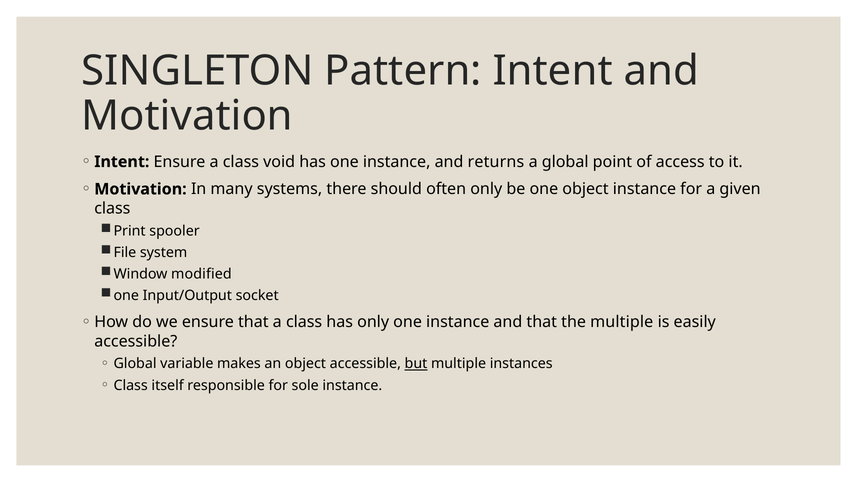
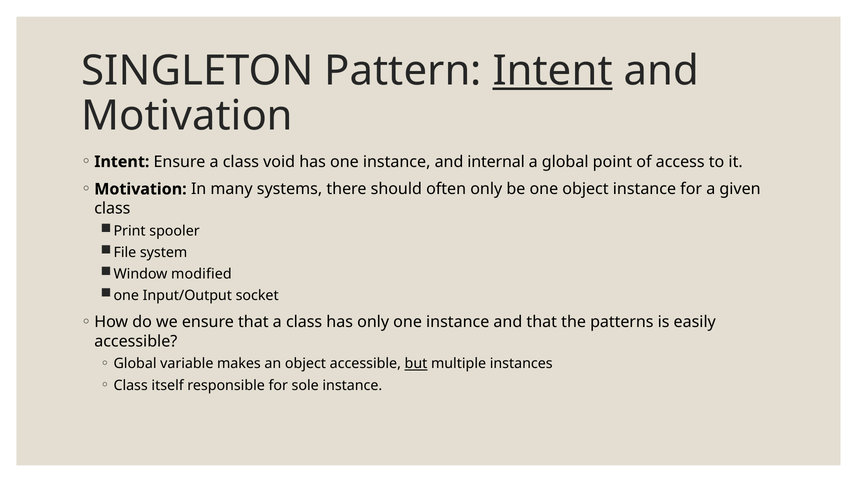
Intent underline: none -> present (553, 71)
returns: returns -> internal (496, 162)
the multiple: multiple -> patterns (622, 322)
